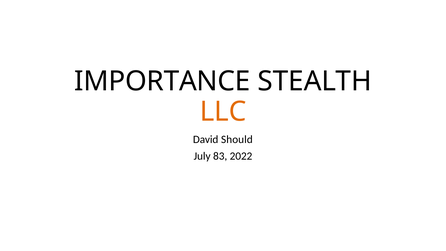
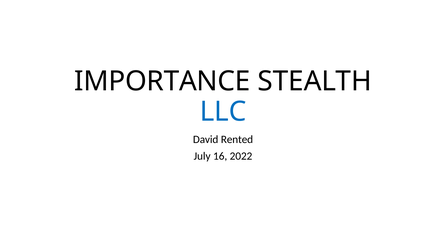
LLC colour: orange -> blue (223, 111)
Should: Should -> Rented (237, 139)
83: 83 -> 16 (220, 156)
